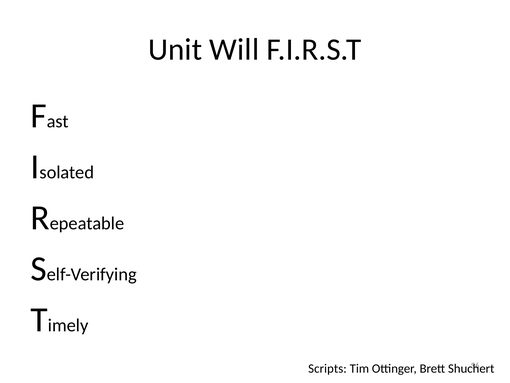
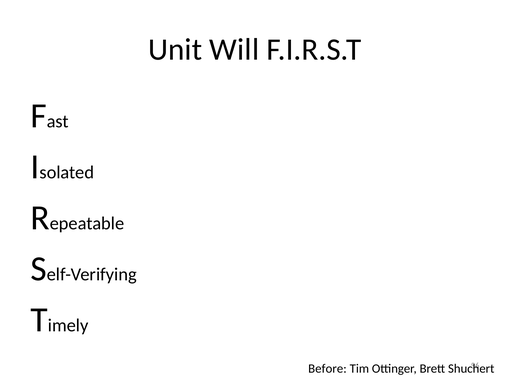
Scripts: Scripts -> Before (327, 368)
